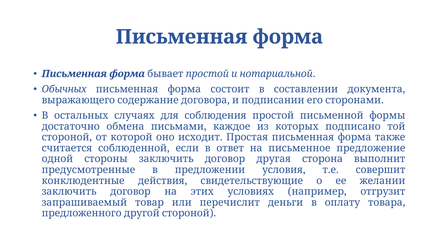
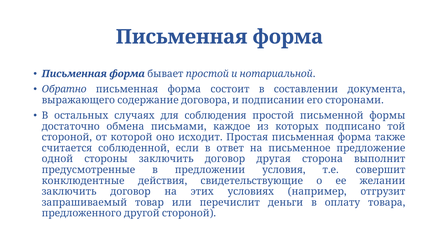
Обычных: Обычных -> Обратно (64, 89)
